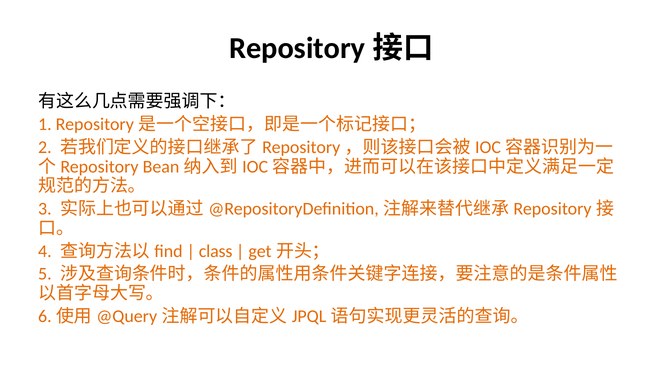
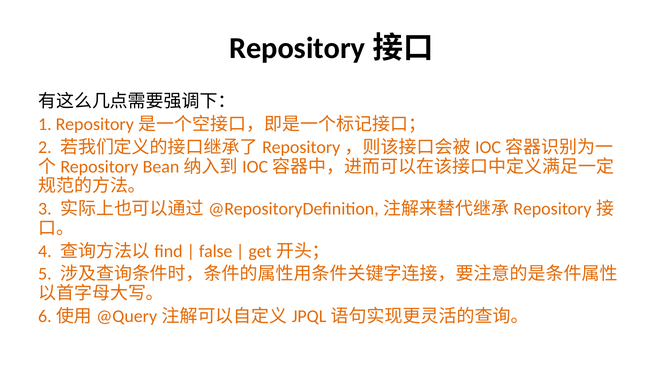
class: class -> false (216, 251)
